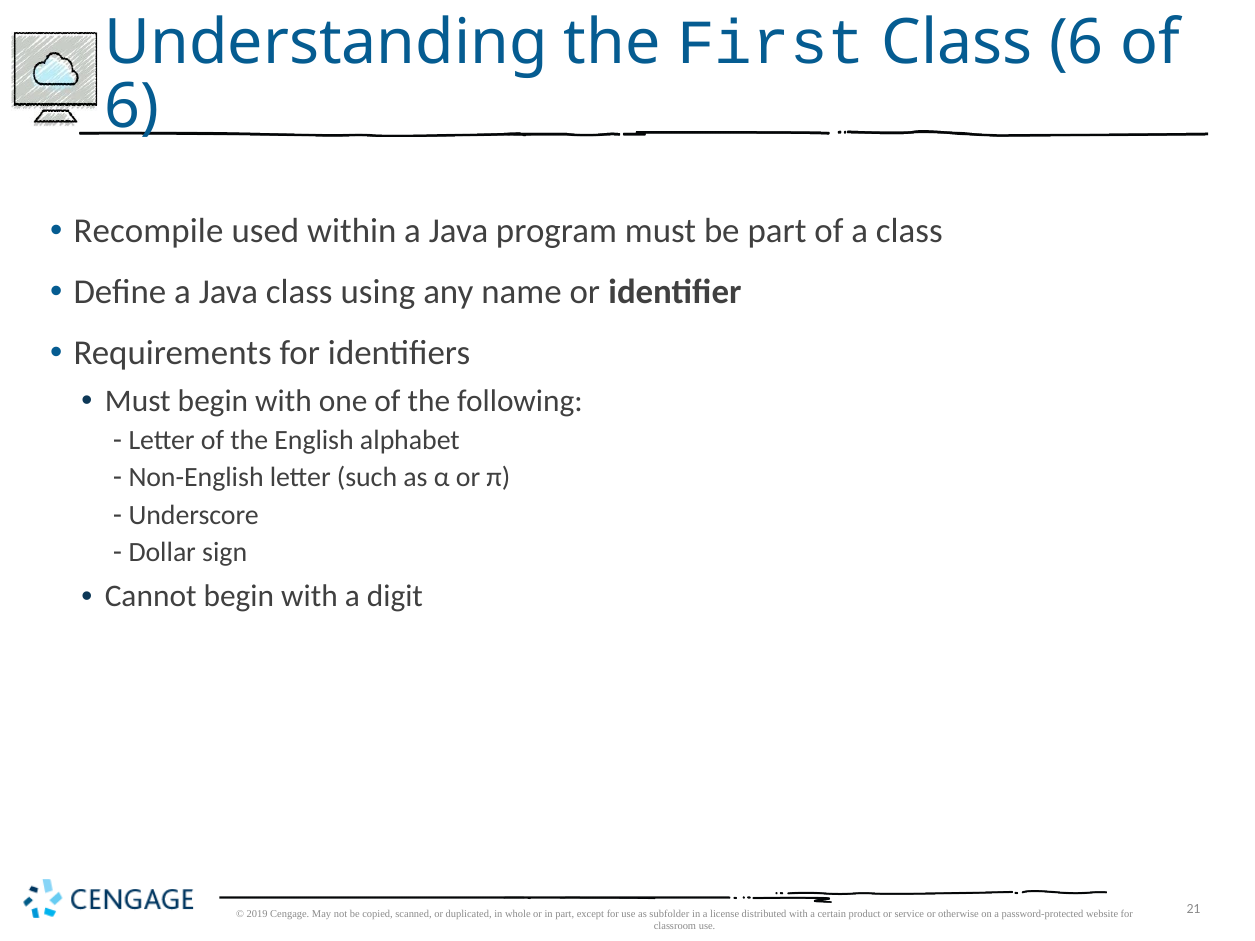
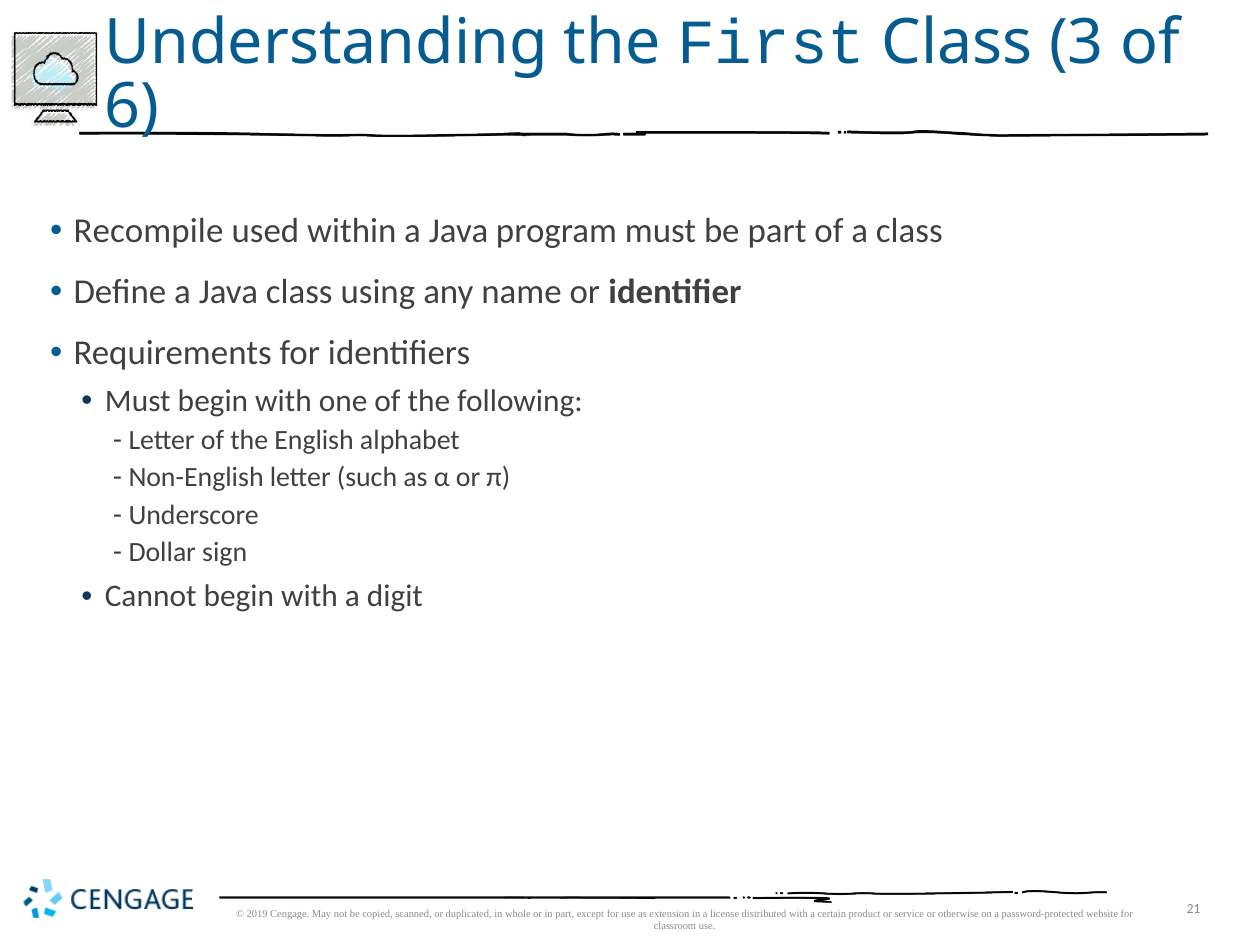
Class 6: 6 -> 3 (1077, 43)
subfolder: subfolder -> extension (669, 914)
